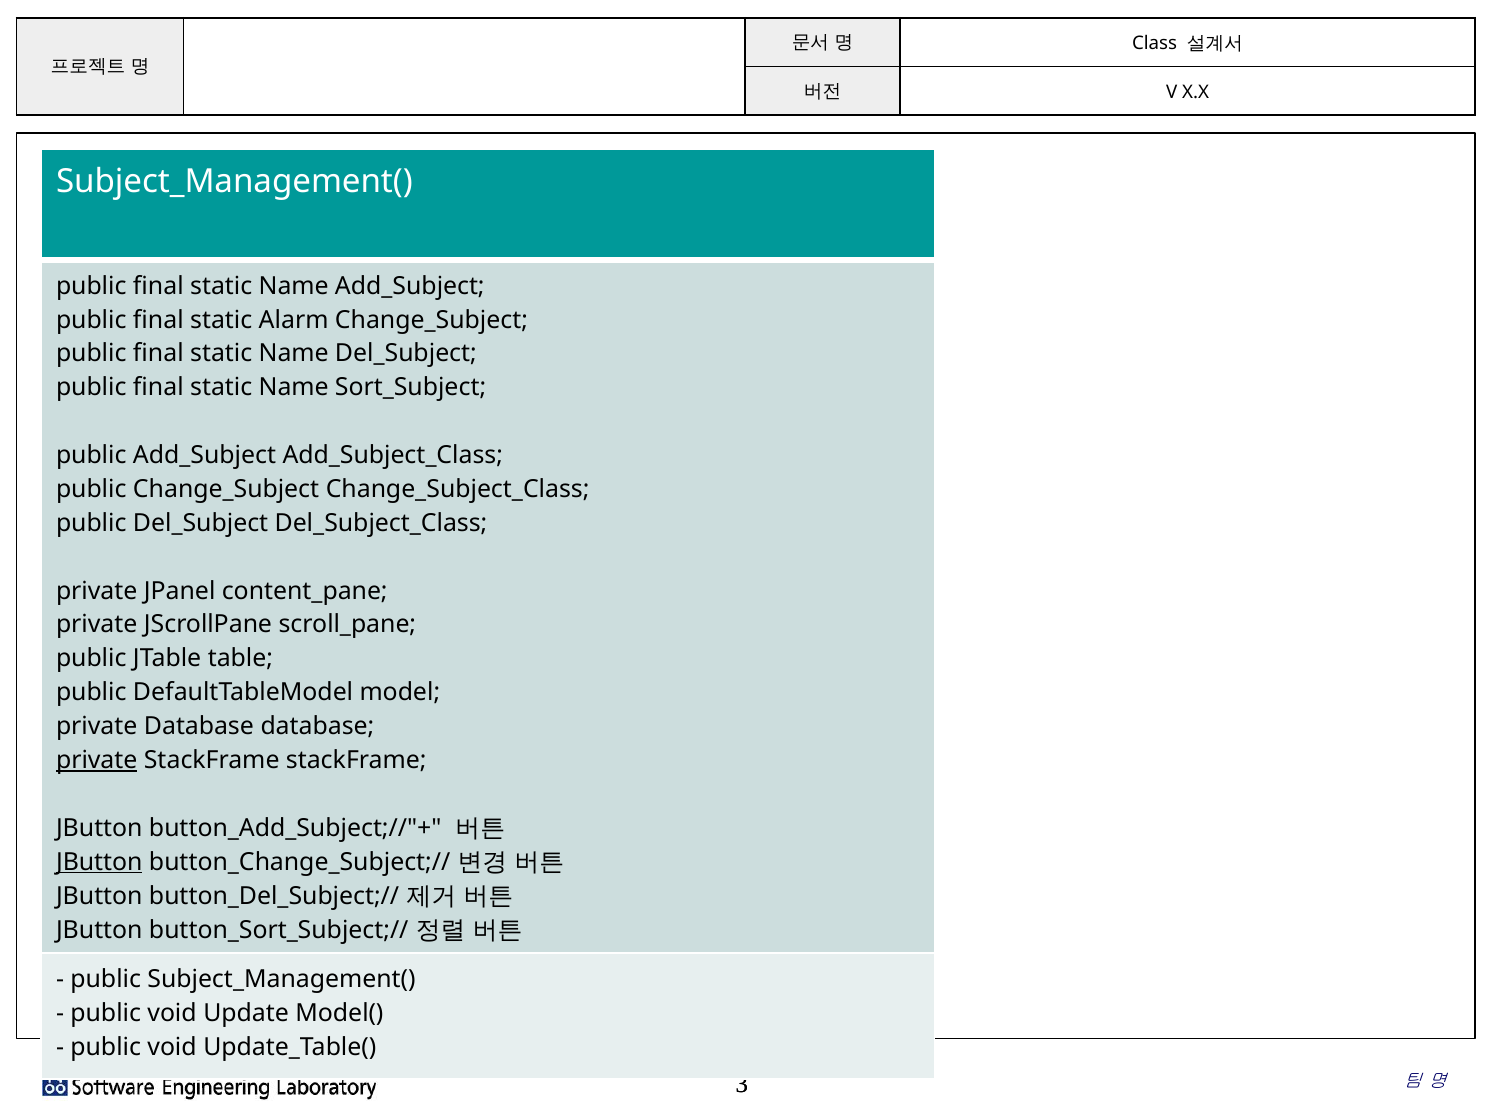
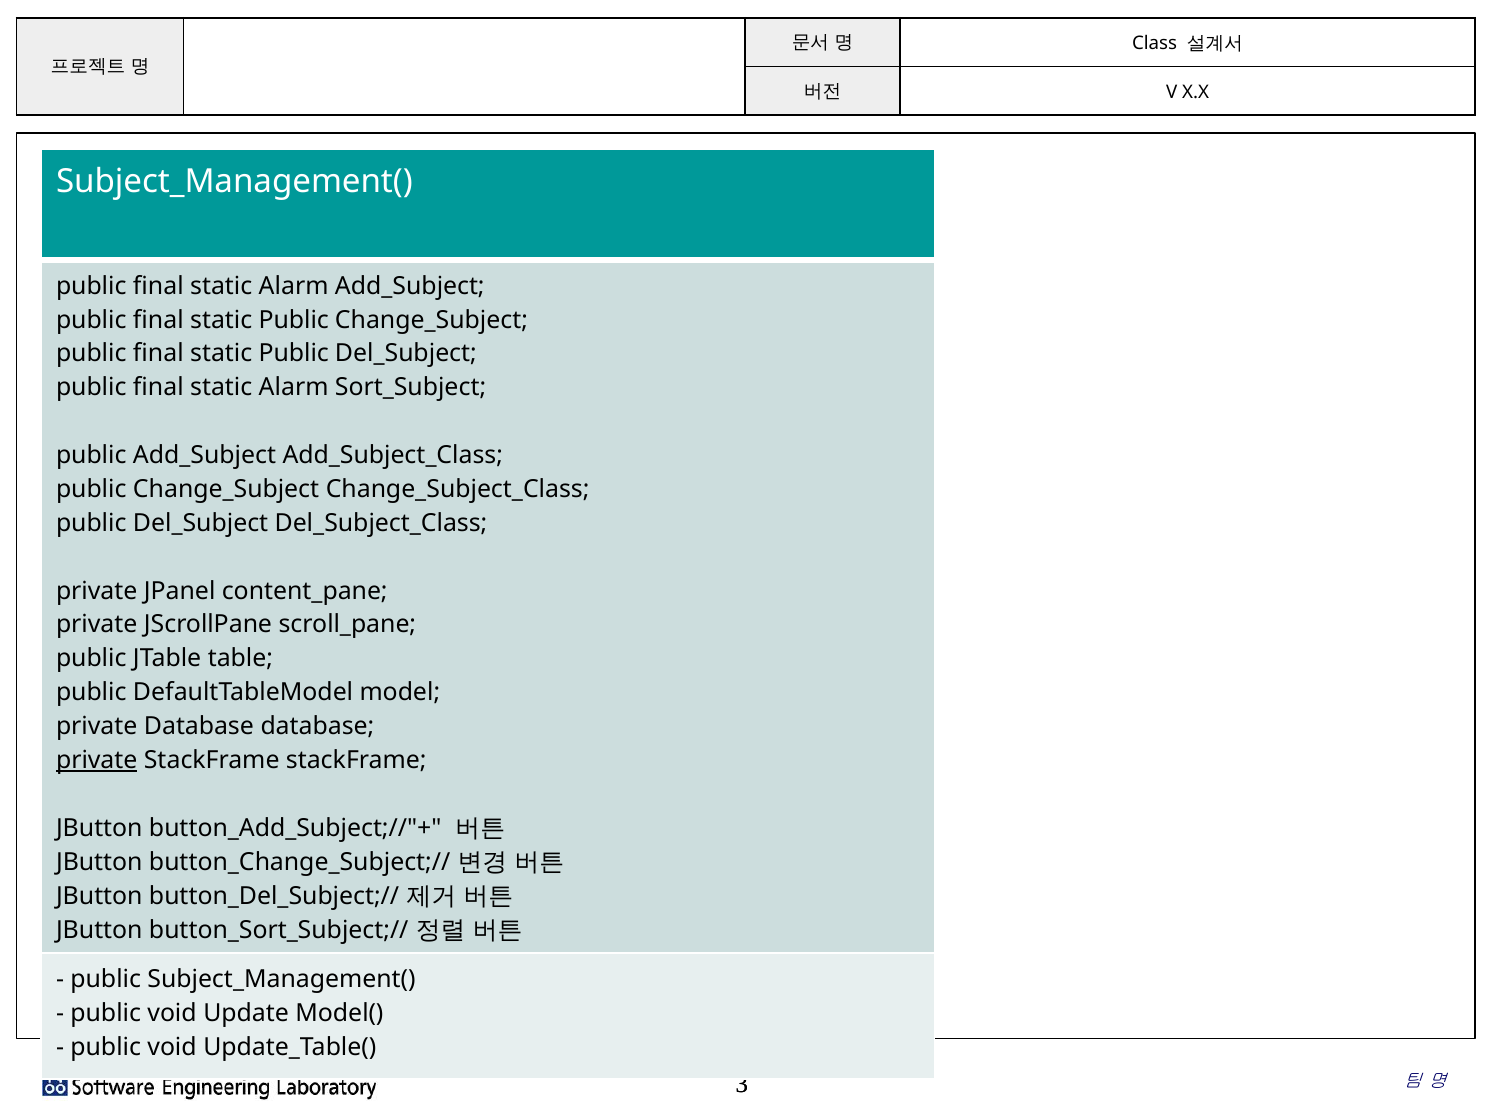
Name: Name -> Alarm (294, 286)
Alarm: Alarm -> Public (294, 320)
Name: Name -> Public (294, 354)
Name: Name -> Alarm (294, 388)
JButton underline: present -> none (99, 862)
